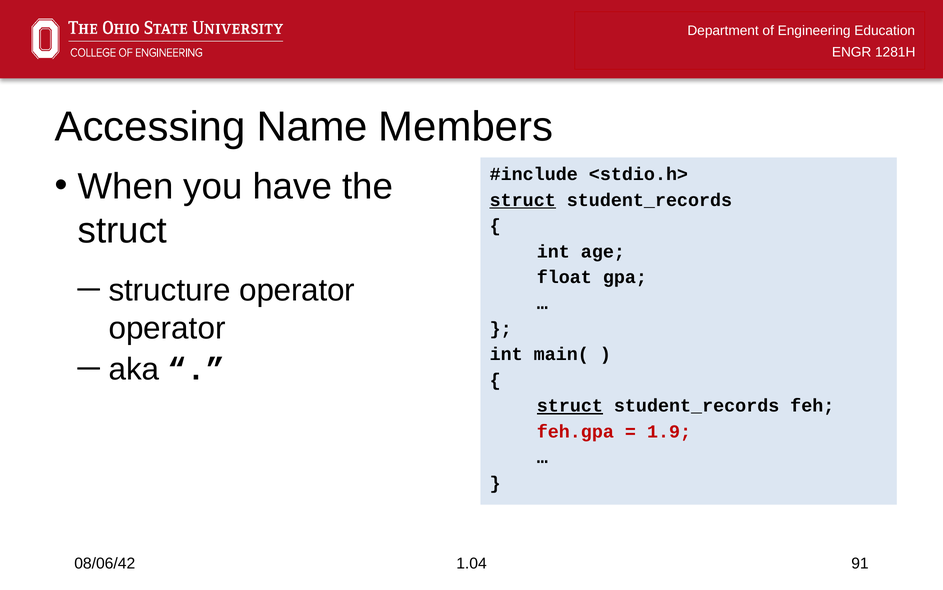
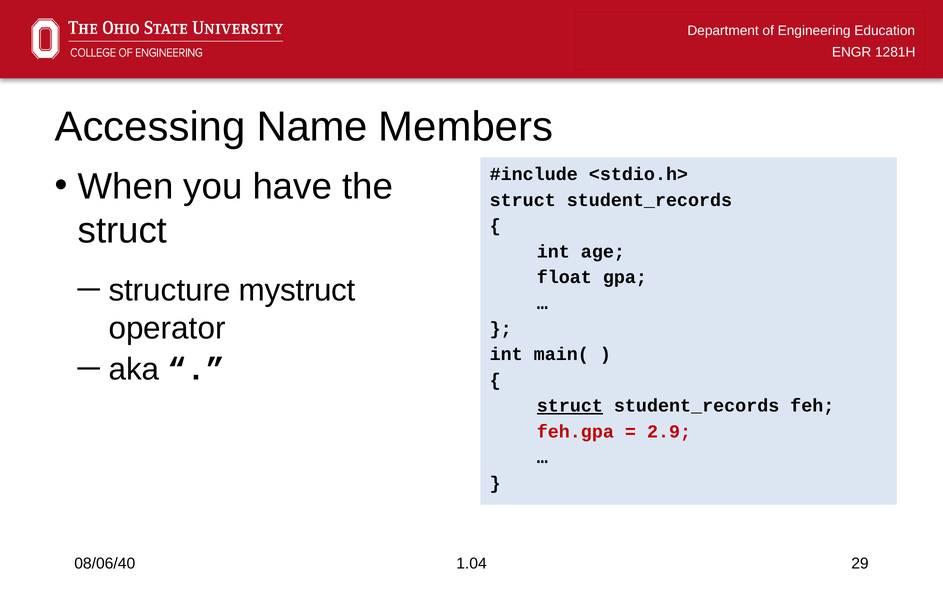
struct underline: present -> none (523, 200)
structure operator: operator -> mystruct (297, 290)
1.9: 1.9 -> 2.9 (669, 431)
08/06/42: 08/06/42 -> 08/06/40 (105, 563)
91: 91 -> 29 (860, 563)
